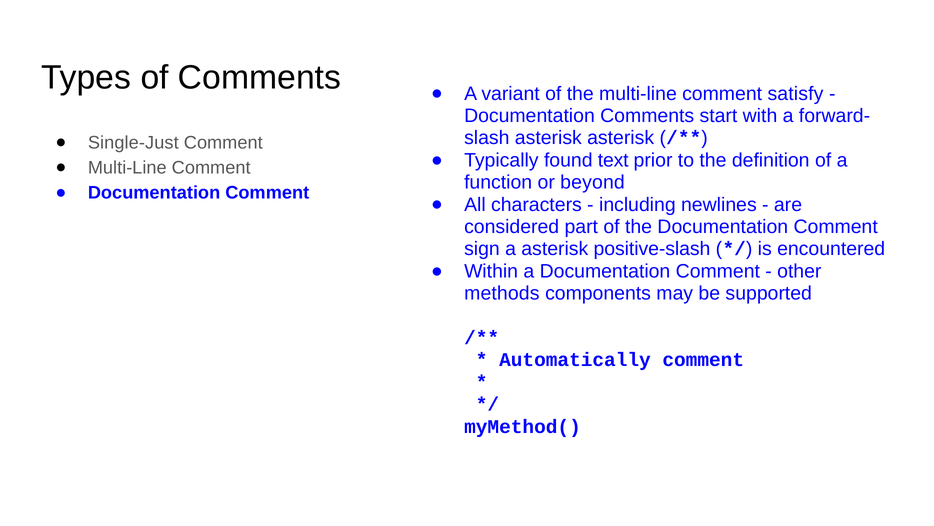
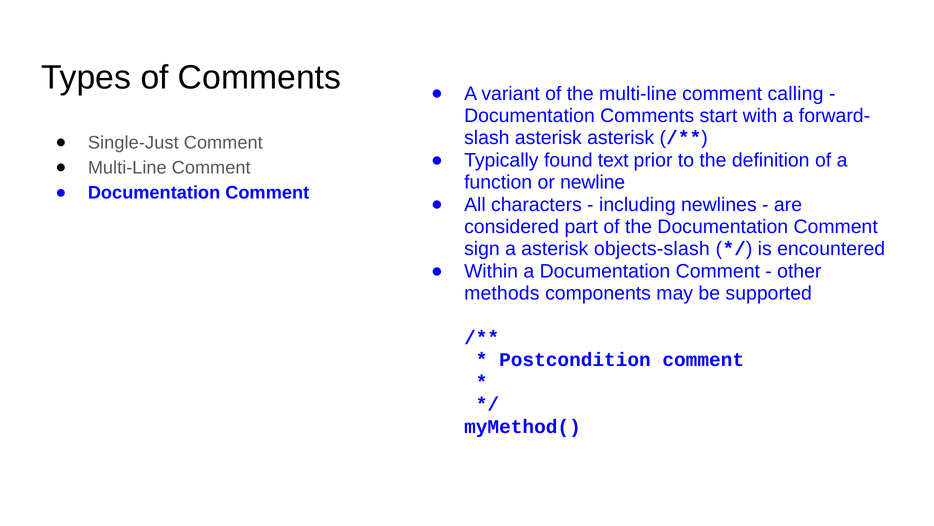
satisfy: satisfy -> calling (795, 94)
beyond: beyond -> newline (593, 182)
positive-slash: positive-slash -> objects-slash (652, 249)
Automatically: Automatically -> Postcondition (575, 360)
